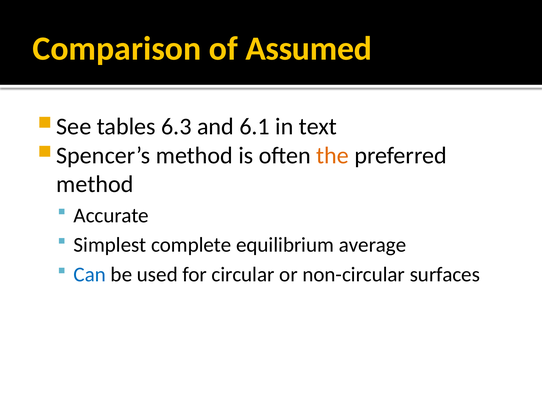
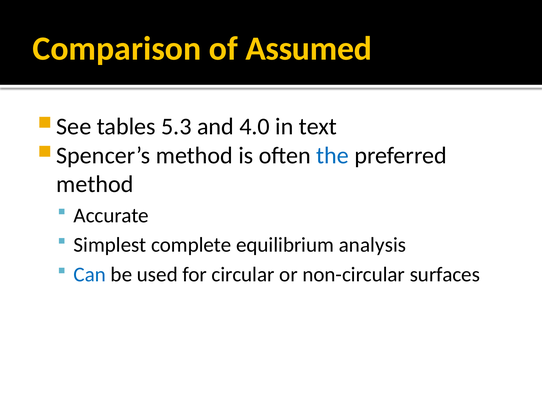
6.3: 6.3 -> 5.3 (176, 127)
6.1: 6.1 -> 4.0 (255, 127)
the colour: orange -> blue (333, 156)
average: average -> analysis (372, 245)
